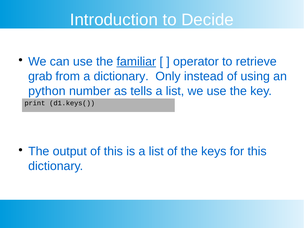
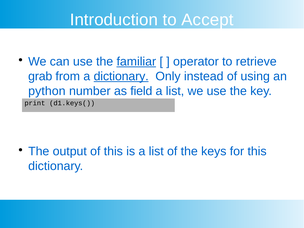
Decide: Decide -> Accept (207, 20)
dictionary underline: none -> present (121, 76)
tells: tells -> field (141, 91)
